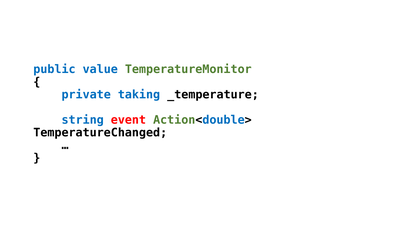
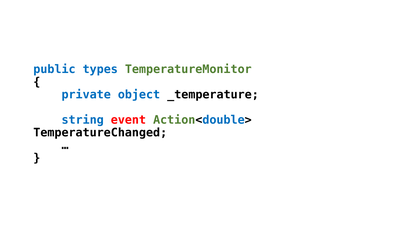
value: value -> types (100, 69)
taking: taking -> object (139, 95)
